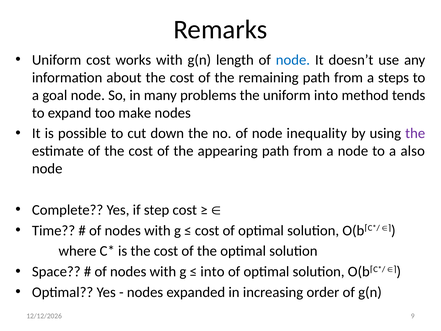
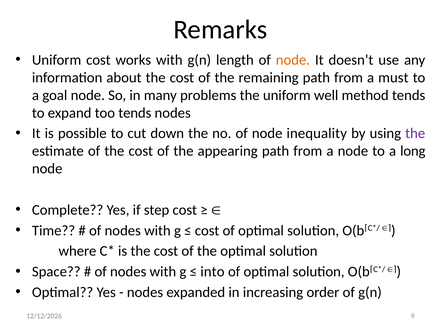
node colour: blue -> orange (293, 60)
steps: steps -> must (393, 77)
uniform into: into -> well (326, 95)
too make: make -> tends (135, 113)
also: also -> long (413, 151)
